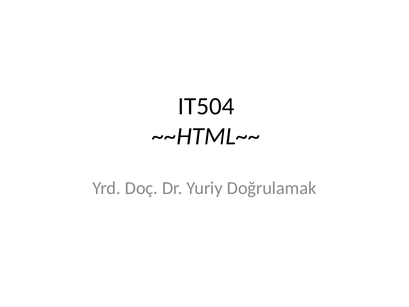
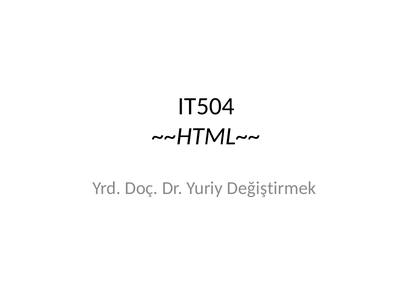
Doğrulamak: Doğrulamak -> Değiştirmek (272, 188)
